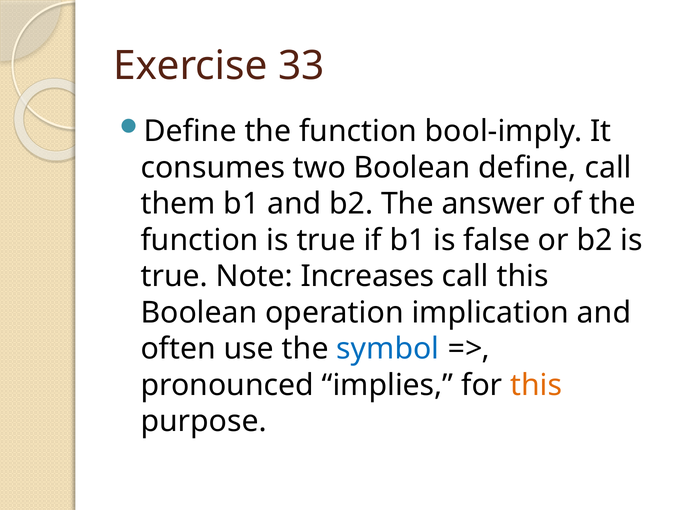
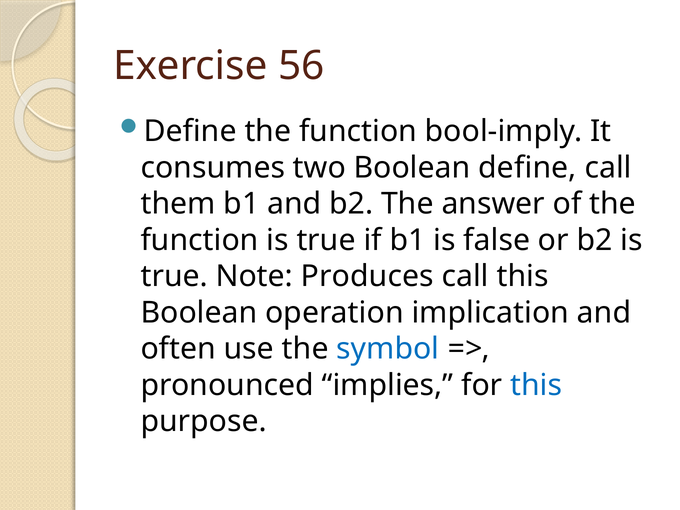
33: 33 -> 56 (301, 66)
Increases: Increases -> Produces (367, 276)
this colour: orange -> blue (536, 385)
